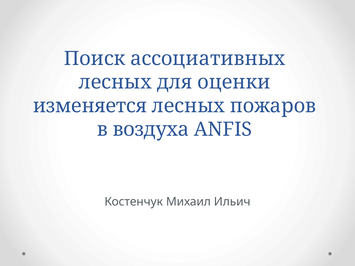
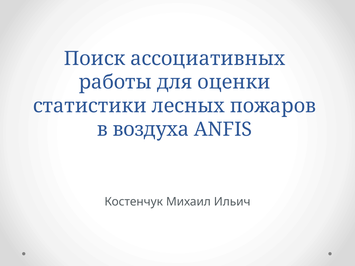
лесных: лесных -> работы (115, 82)
изменяется: изменяется -> статистики (90, 106)
